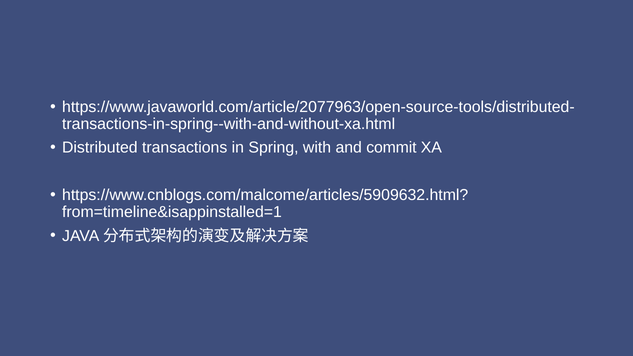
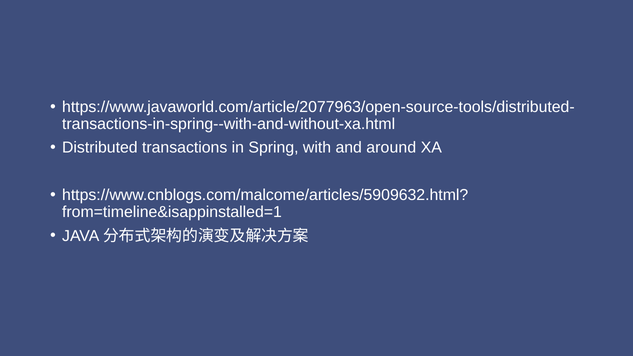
commit: commit -> around (391, 148)
